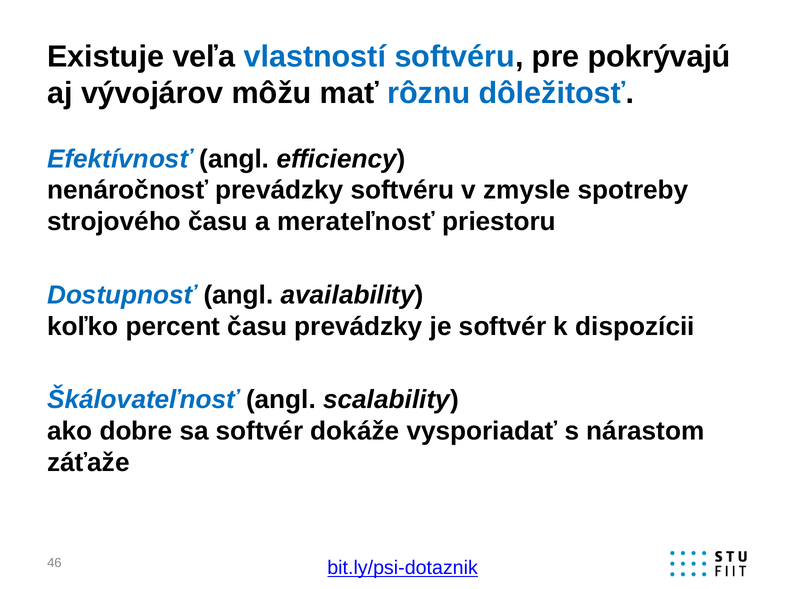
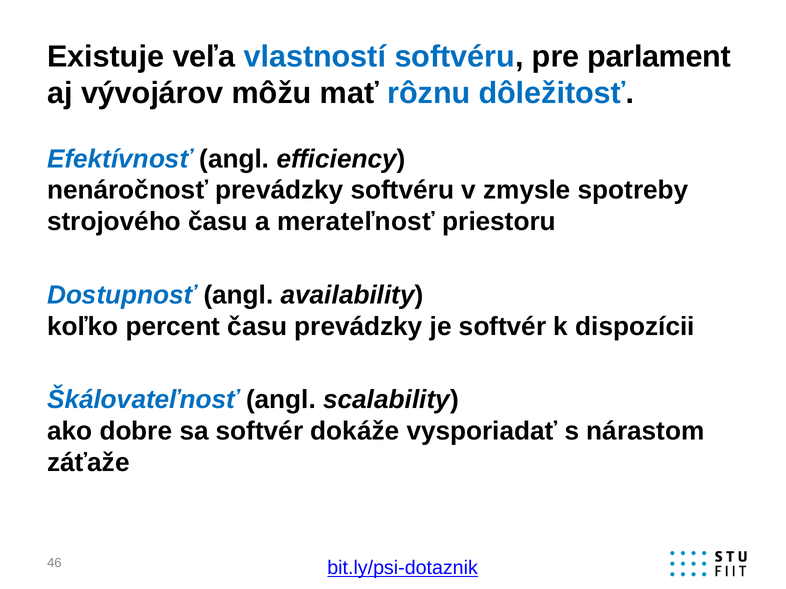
pokrývajú: pokrývajú -> parlament (659, 57)
